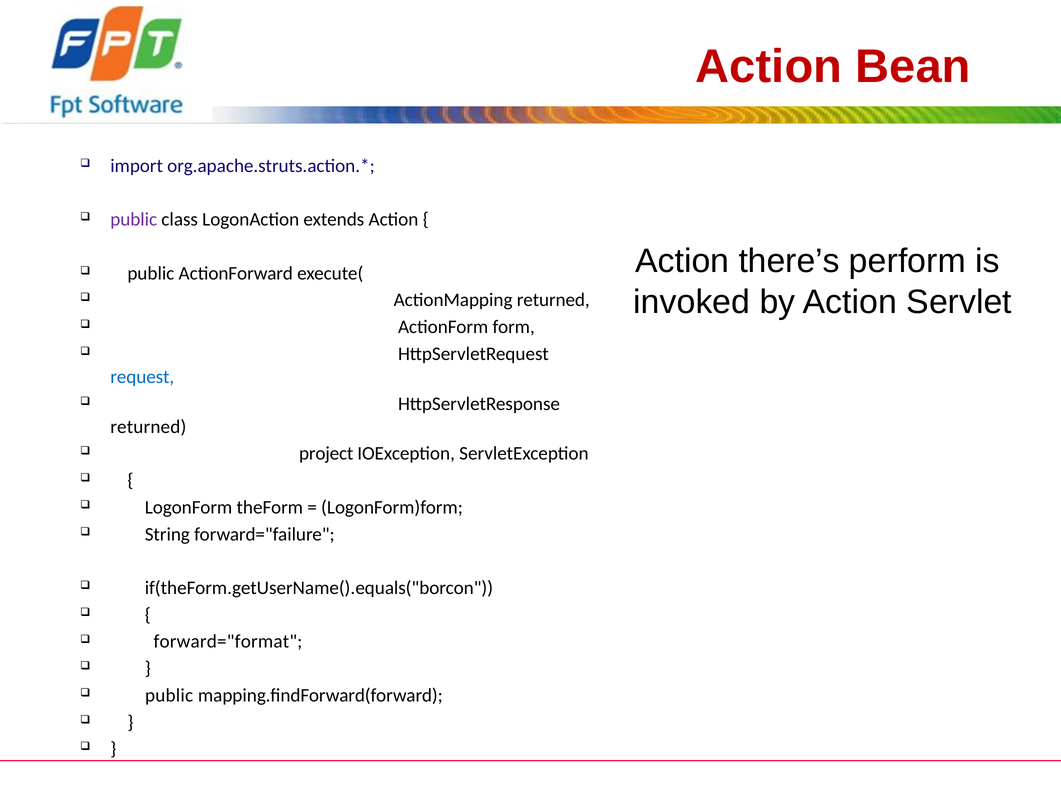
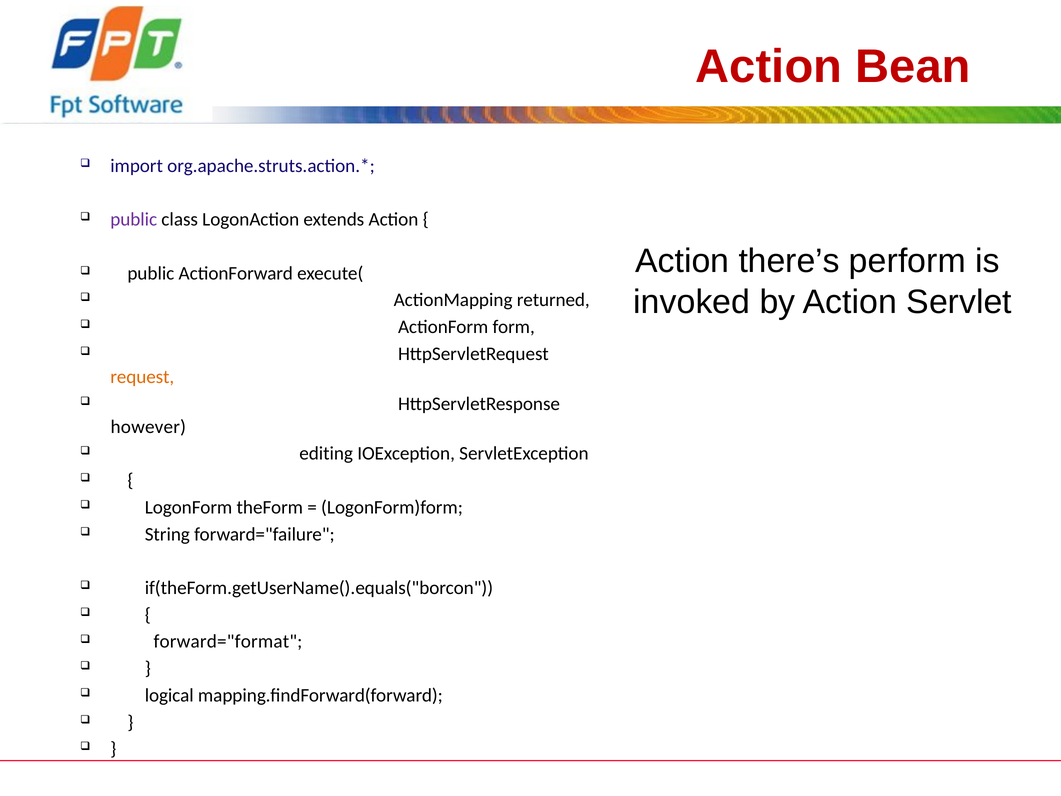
request colour: blue -> orange (142, 377)
returned: returned -> however (148, 427)
project: project -> editing (326, 453)
public: public -> logical (169, 695)
